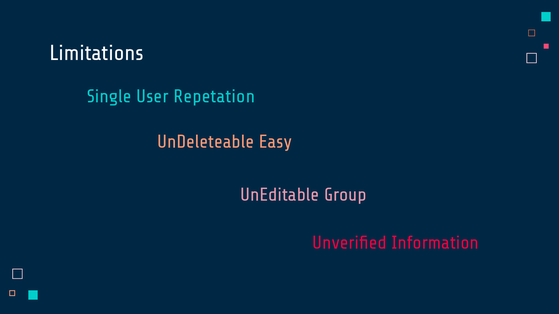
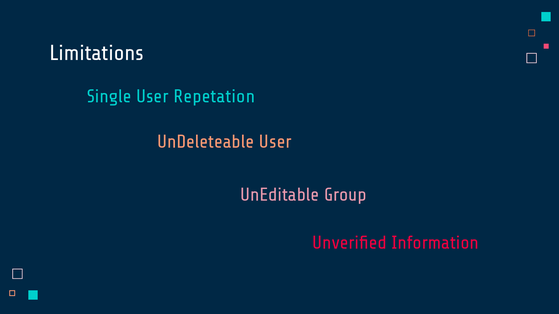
UnDeleteable Easy: Easy -> User (275, 142)
